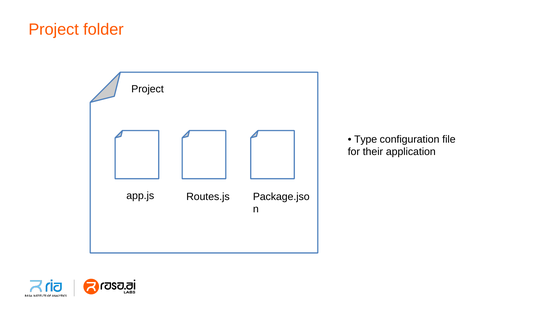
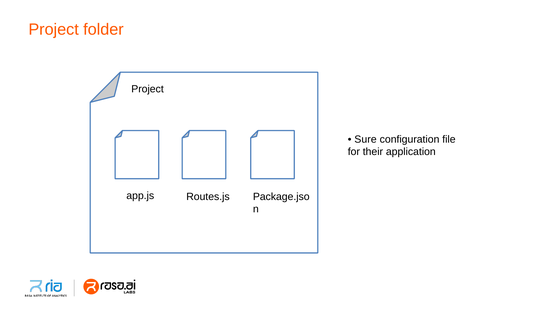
Type: Type -> Sure (366, 139)
